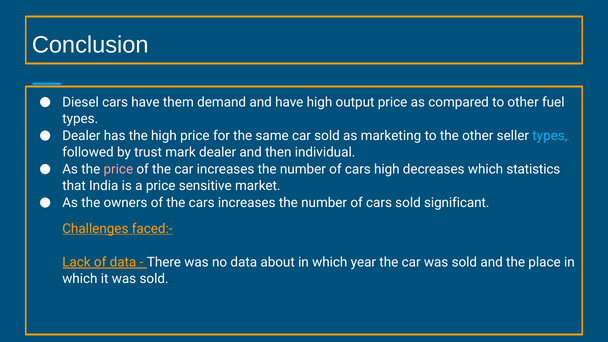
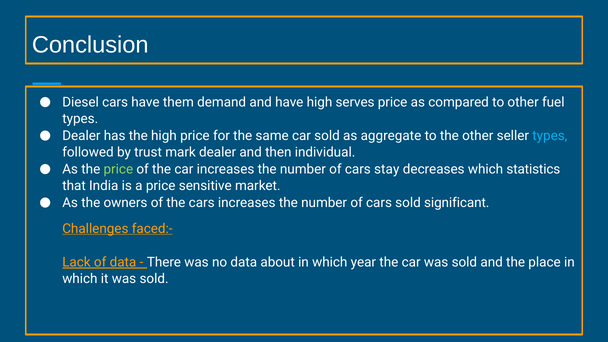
output: output -> serves (355, 102)
marketing: marketing -> aggregate (391, 136)
price colour: pink -> light green (118, 169)
cars high: high -> stay (387, 169)
